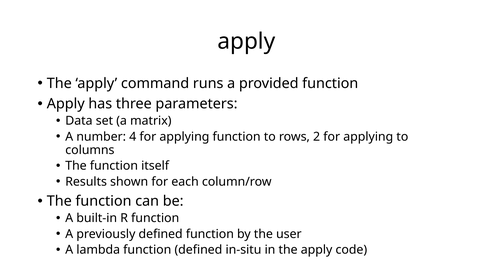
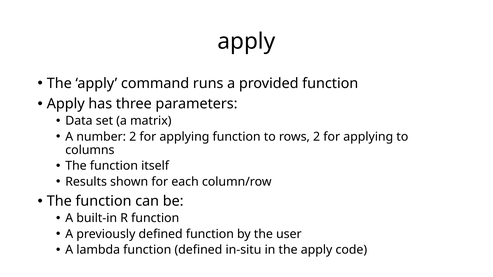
number 4: 4 -> 2 (133, 137)
